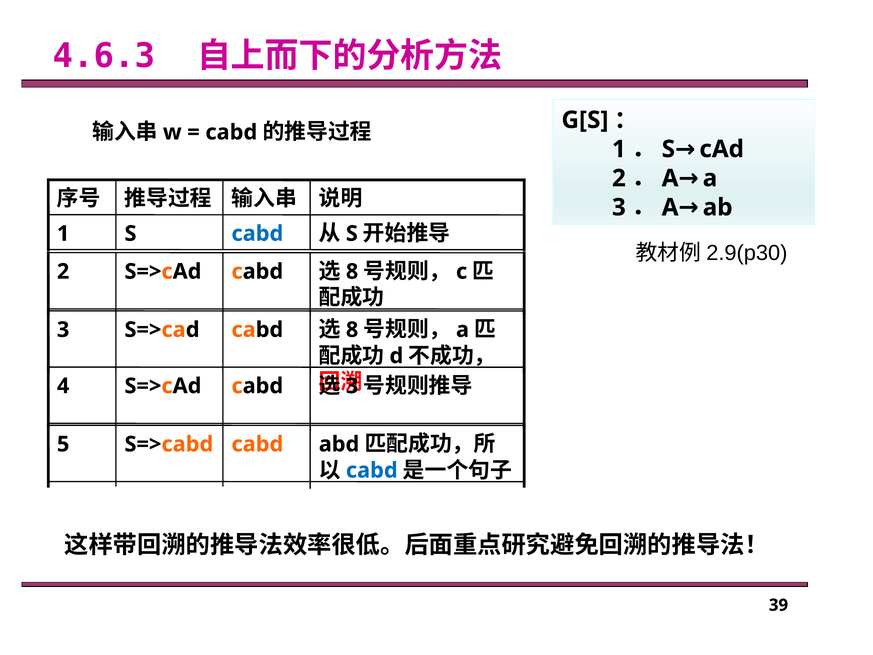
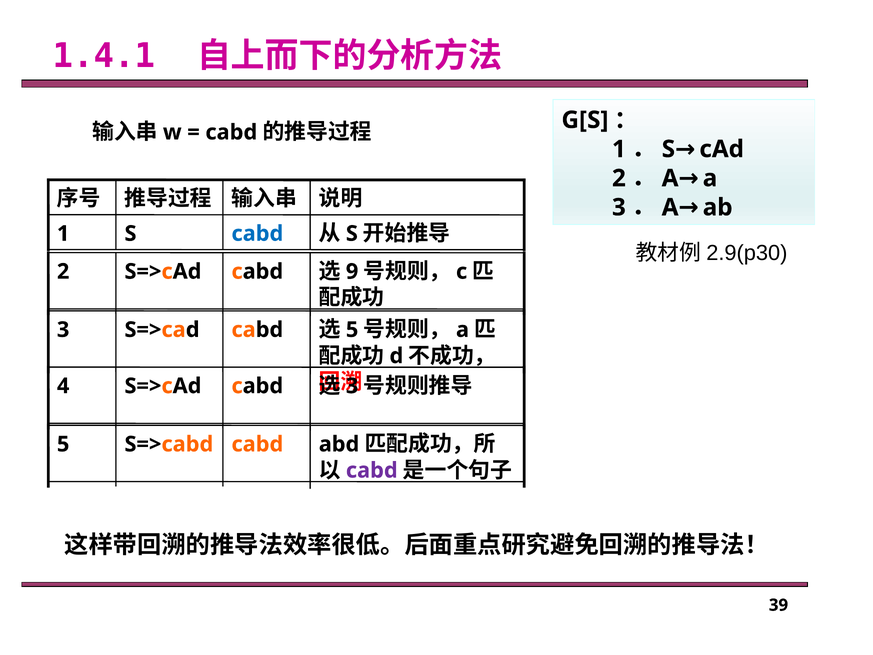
4.6.3: 4.6.3 -> 1.4.1 (104, 56)
8: 8 -> 9 (352, 271)
8: 8 -> 5 (352, 330)
cabd colour: blue -> purple (372, 470)
